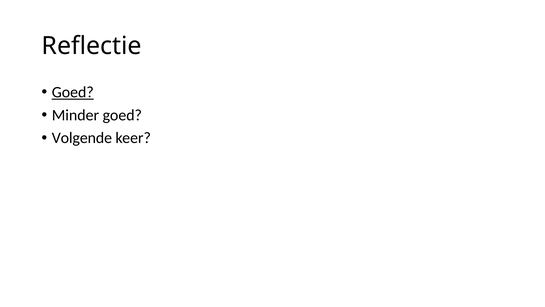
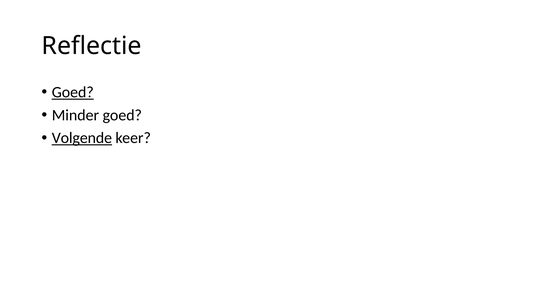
Volgende underline: none -> present (82, 138)
